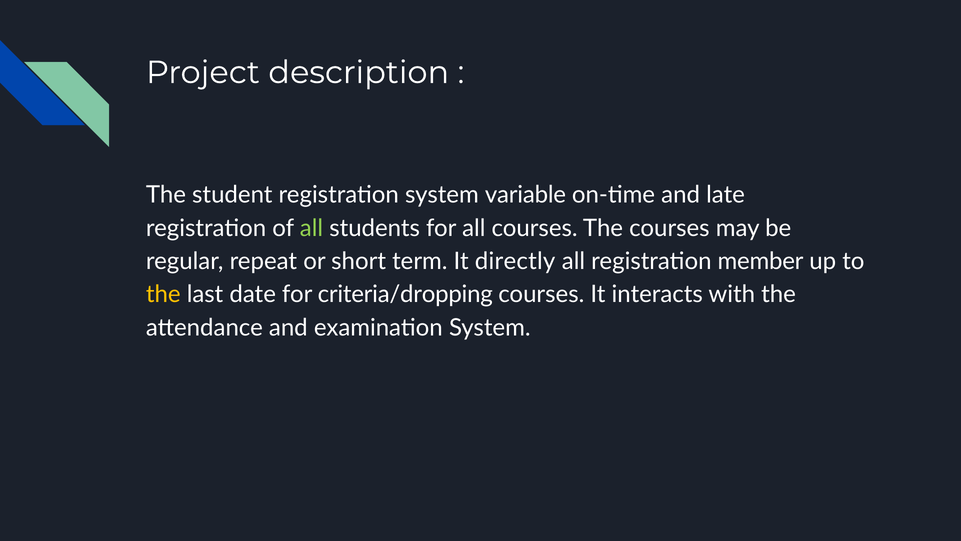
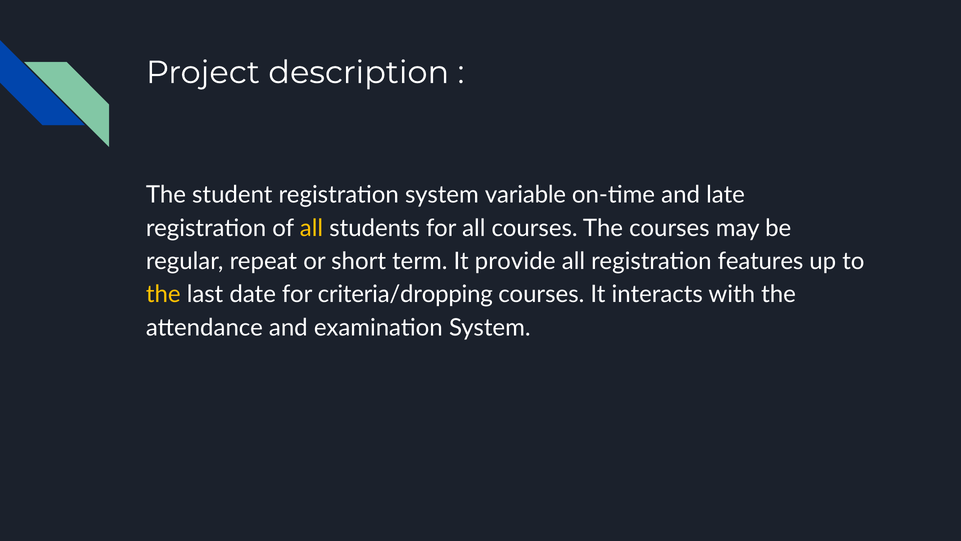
all colour: light green -> yellow (311, 228)
directly: directly -> provide (515, 261)
member: member -> features (760, 261)
